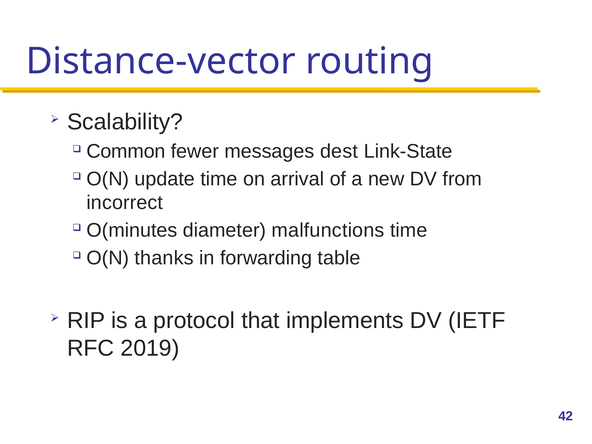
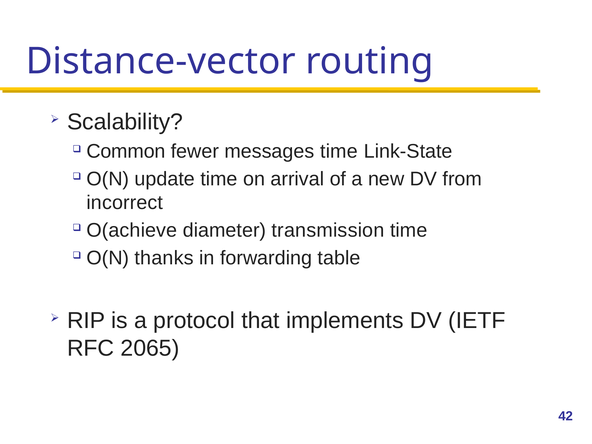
messages dest: dest -> time (339, 151)
O(minutes: O(minutes -> O(achieve (132, 230)
malfunctions: malfunctions -> transmission (328, 230)
2019: 2019 -> 2065 (150, 348)
